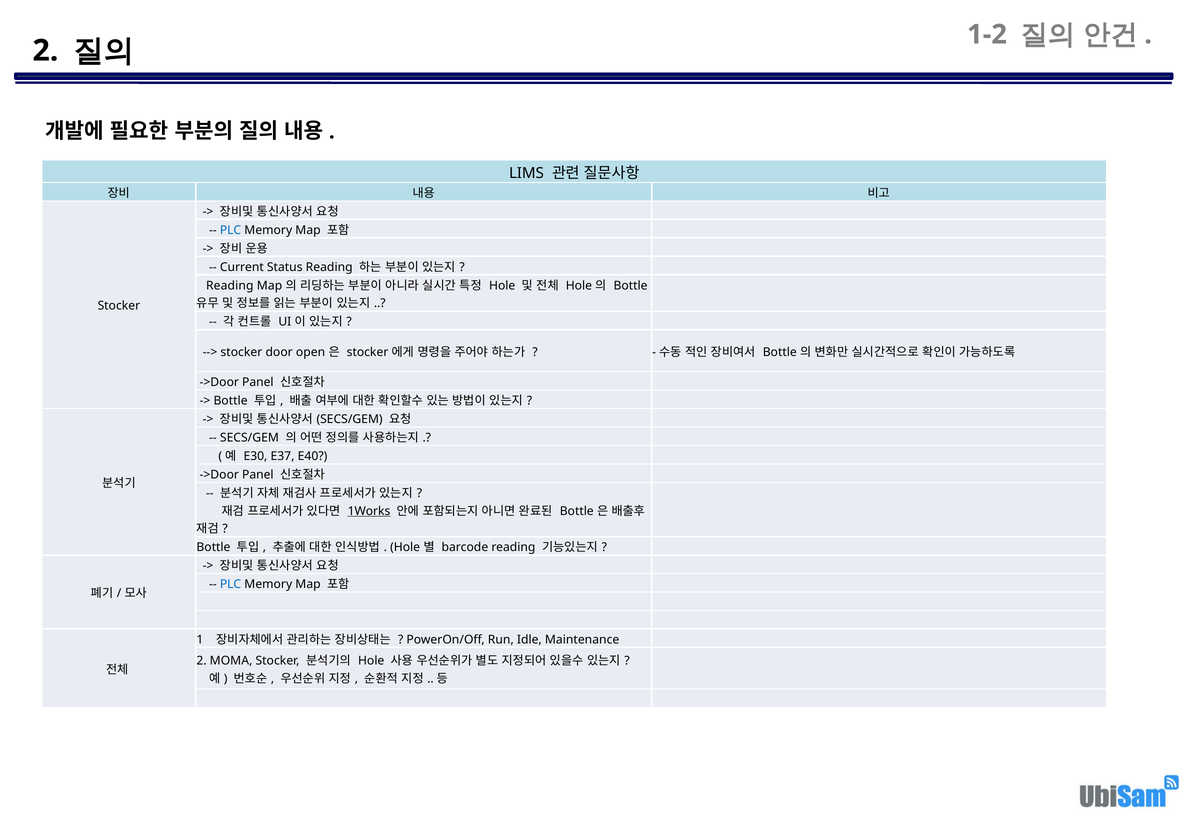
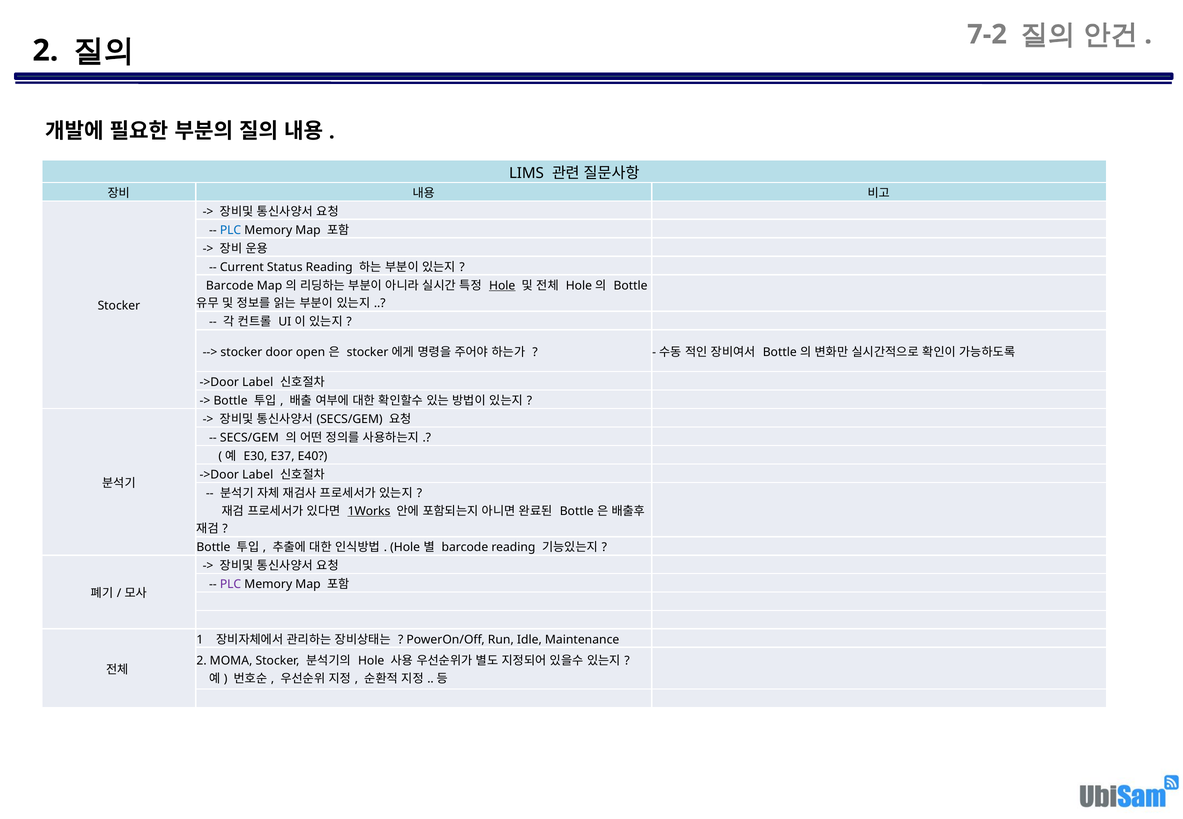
1-2: 1-2 -> 7-2 (987, 34)
Reading: Reading -> Barcode (230, 286)
Hole underline: none -> present (502, 286)
Panel: Panel -> Label (258, 382)
Panel: Panel -> Label (258, 475)
PLC colour: blue -> purple (231, 584)
